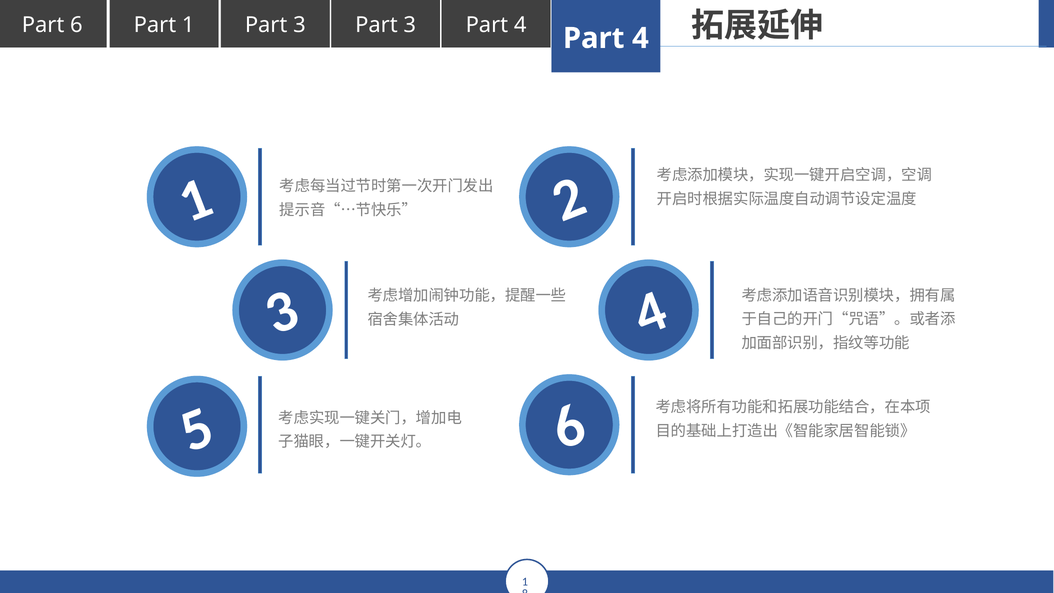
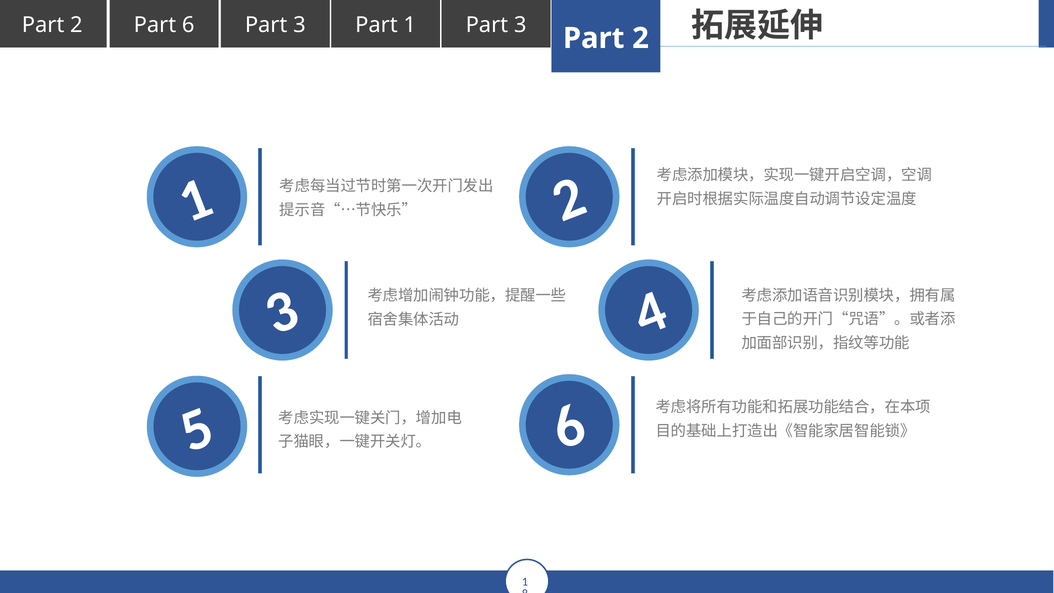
6: 6 -> 2 (76, 25)
1: 1 -> 6 (188, 25)
3: 3 -> 1 (410, 25)
4: 4 -> 3 (520, 25)
4: 4 -> 2 (640, 38)
